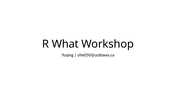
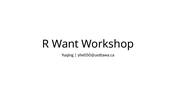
What: What -> Want (65, 44)
